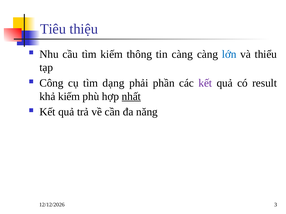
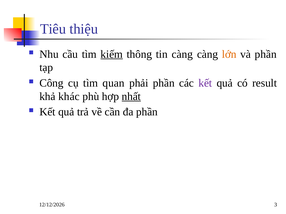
kiếm underline: none -> present (112, 54)
lớn colour: blue -> orange (229, 54)
và thiểu: thiểu -> phần (266, 54)
dạng: dạng -> quan (114, 83)
khả kiếm: kiếm -> khác (69, 97)
đa năng: năng -> phần (147, 112)
